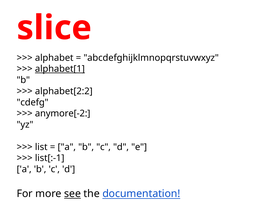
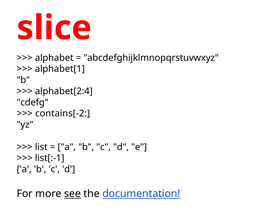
alphabet[1 underline: present -> none (60, 69)
alphabet[2:2: alphabet[2:2 -> alphabet[2:4 (64, 91)
anymore[-2: anymore[-2 -> contains[-2 (63, 113)
